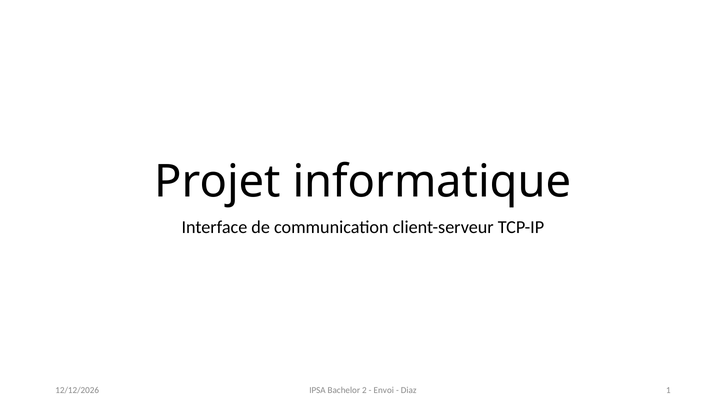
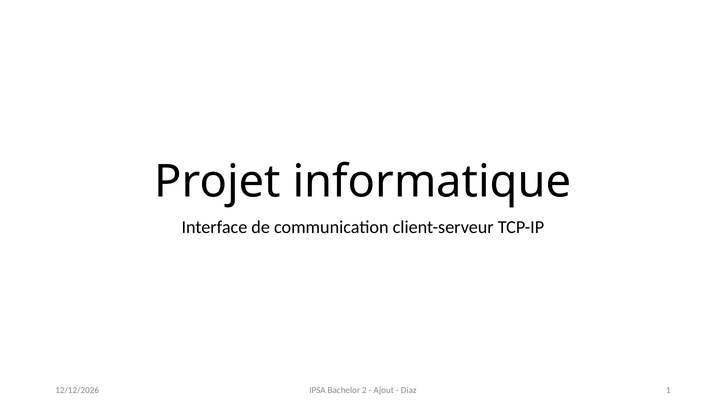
Envoi: Envoi -> Ajout (384, 390)
